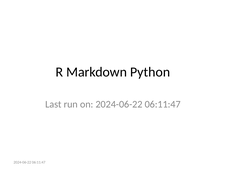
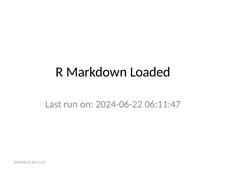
Python: Python -> Loaded (150, 72)
